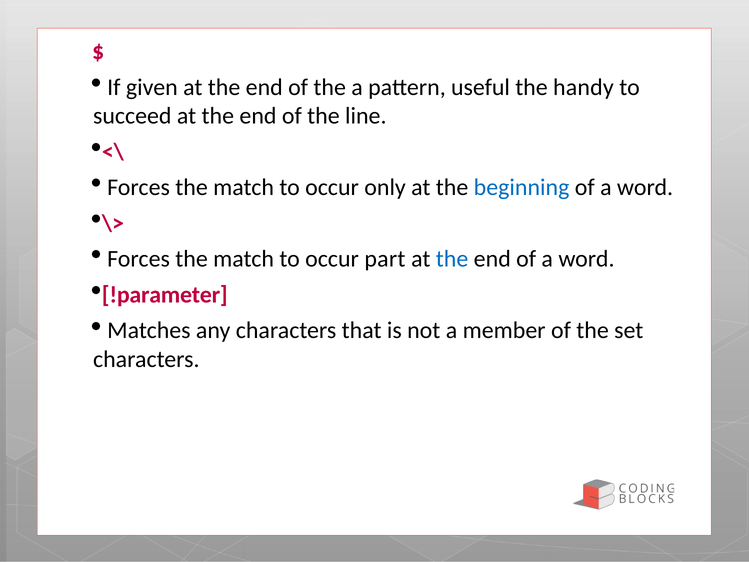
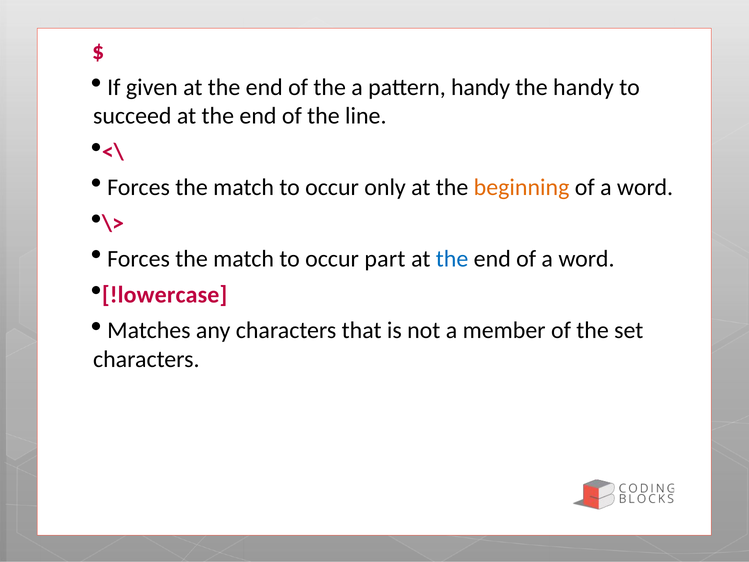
pattern useful: useful -> handy (481, 87)
beginning colour: blue -> orange (522, 187)
!parameter: !parameter -> !lowercase (165, 295)
